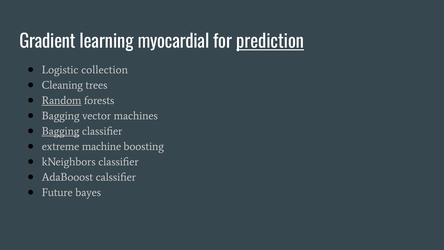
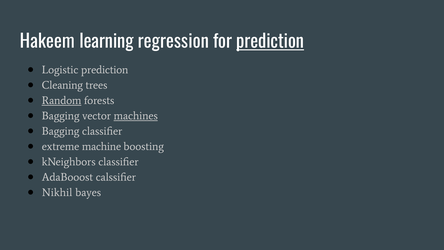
Gradient: Gradient -> Hakeem (47, 42)
myocardial: myocardial -> regression (173, 42)
Logistic collection: collection -> prediction (105, 70)
machines underline: none -> present (136, 116)
Bagging underline: present -> none (61, 131)
Future: Future -> Nikhil (57, 192)
